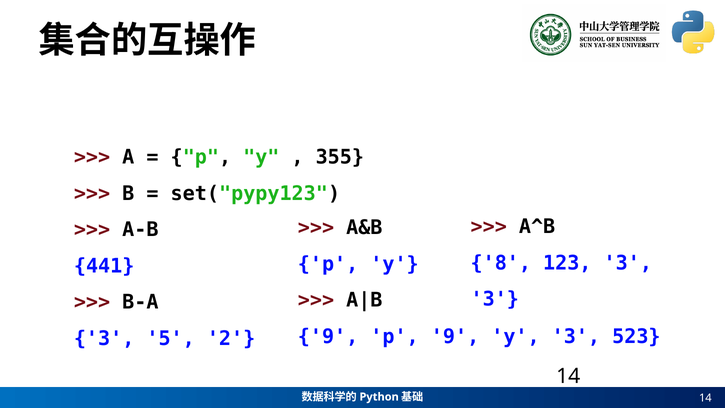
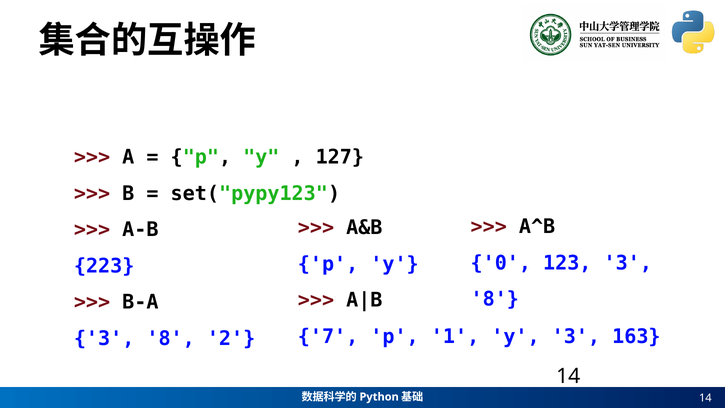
355: 355 -> 127 (340, 157)
8: 8 -> 0 (501, 263)
441: 441 -> 223 (104, 266)
3: 3 -> 8 (495, 299)
9: 9 -> 7 (328, 336)
p 9: 9 -> 1 (455, 336)
523: 523 -> 163 (636, 336)
5: 5 -> 8 (171, 338)
